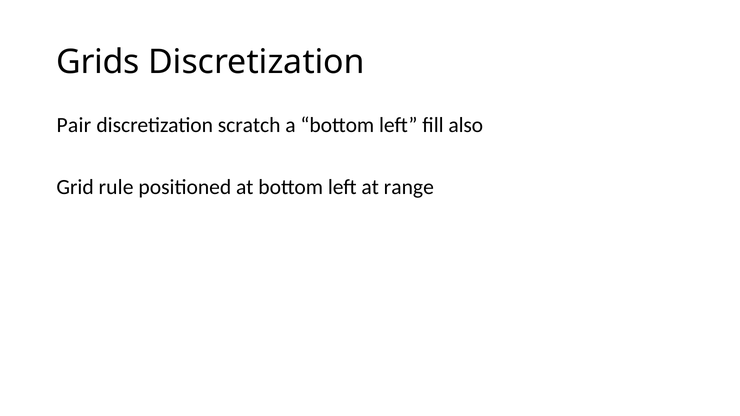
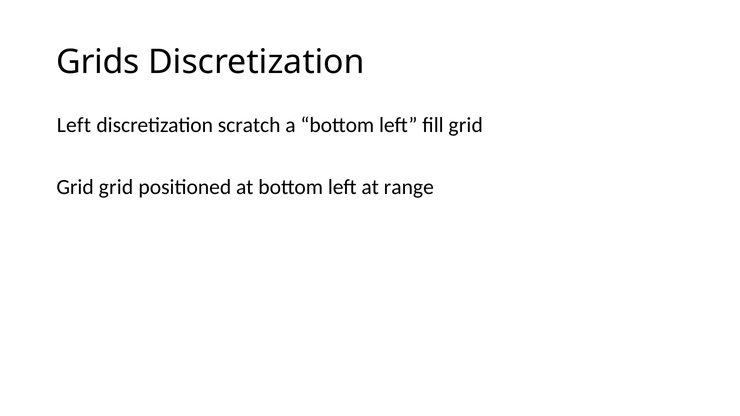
Pair: Pair -> Left (74, 125)
fill also: also -> grid (466, 125)
rule: rule -> grid (116, 187)
